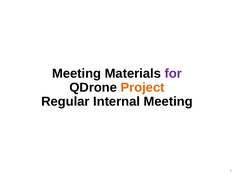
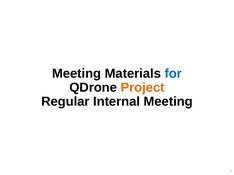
for colour: purple -> blue (173, 74)
